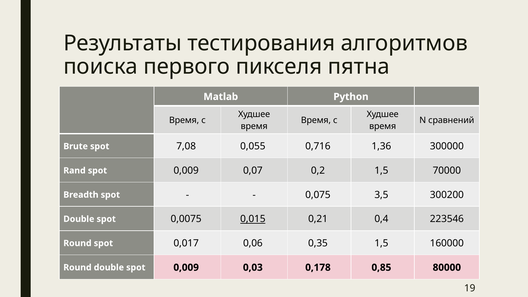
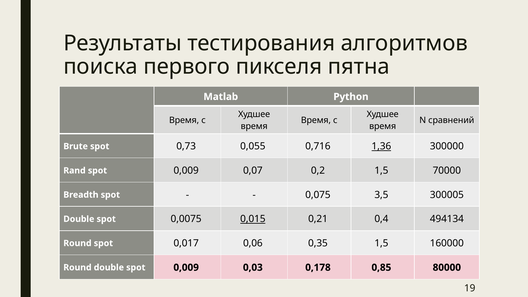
7,08: 7,08 -> 0,73 (186, 146)
1,36 underline: none -> present (381, 146)
300200: 300200 -> 300005 (447, 195)
223546: 223546 -> 494134 (447, 219)
